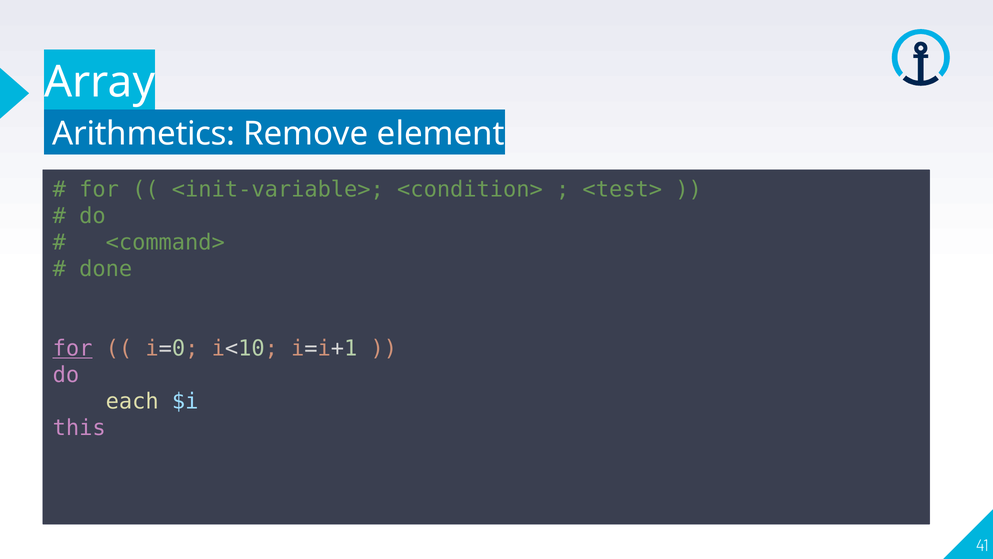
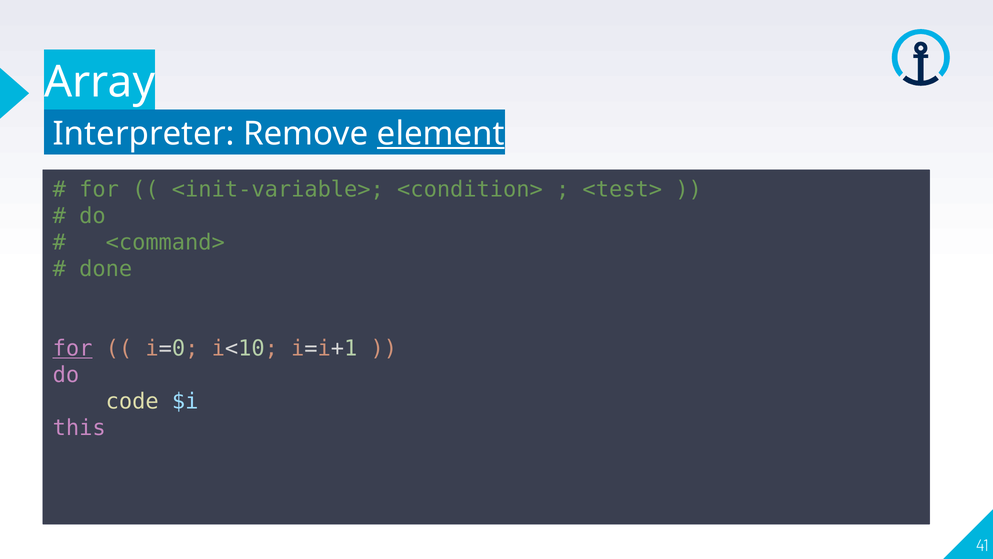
Arithmetics: Arithmetics -> Interpreter (144, 134)
element underline: none -> present (441, 134)
each: each -> code (132, 401)
